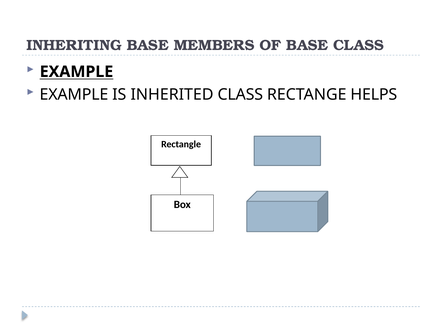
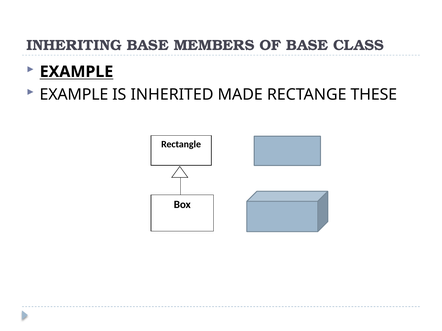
INHERITED CLASS: CLASS -> MADE (240, 95)
HELPS: HELPS -> THESE (374, 95)
